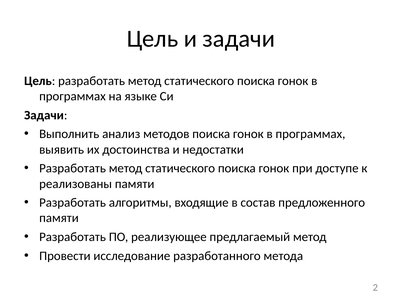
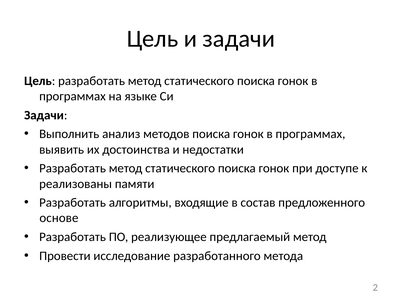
памяти: памяти -> основе (59, 218)
